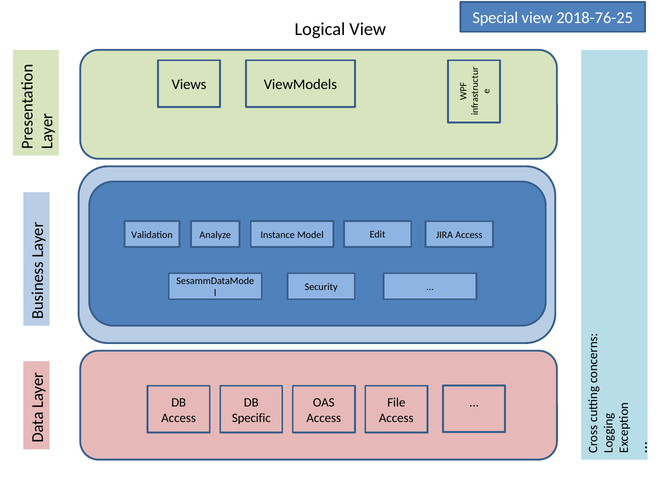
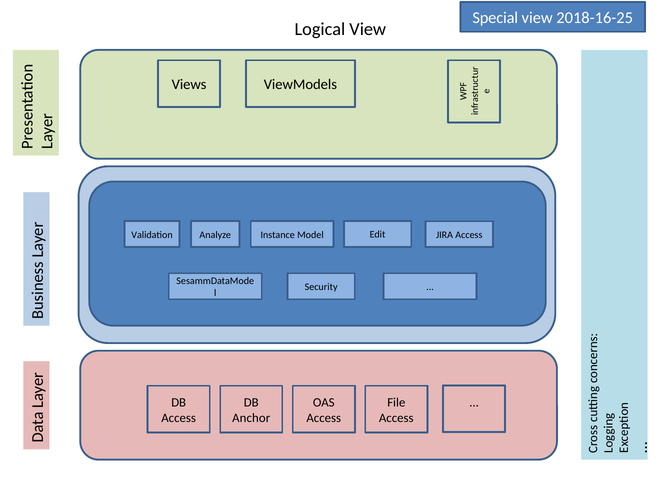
2018-76-25: 2018-76-25 -> 2018-16-25 (595, 18)
Specific: Specific -> Anchor (251, 418)
